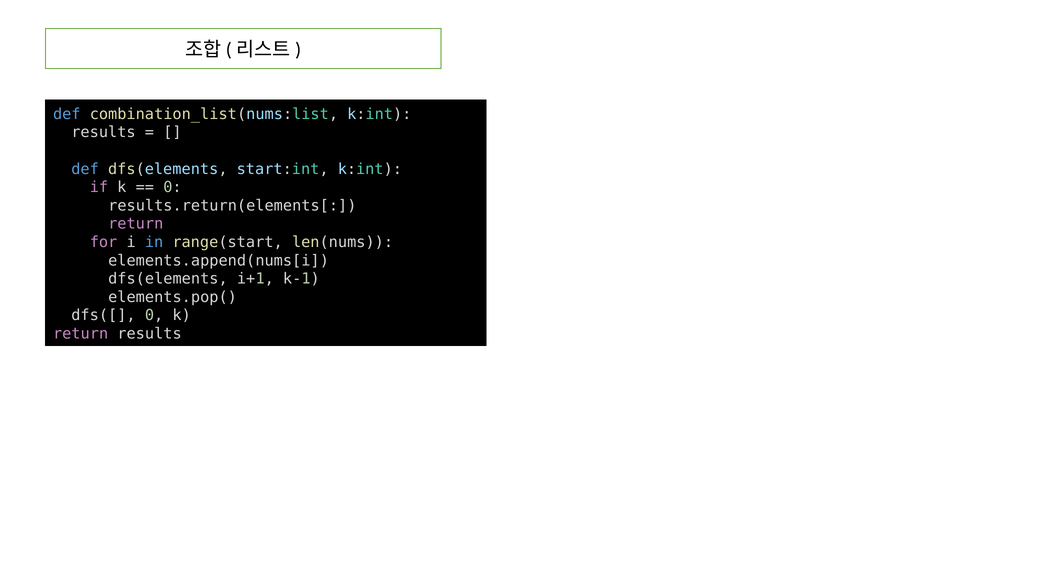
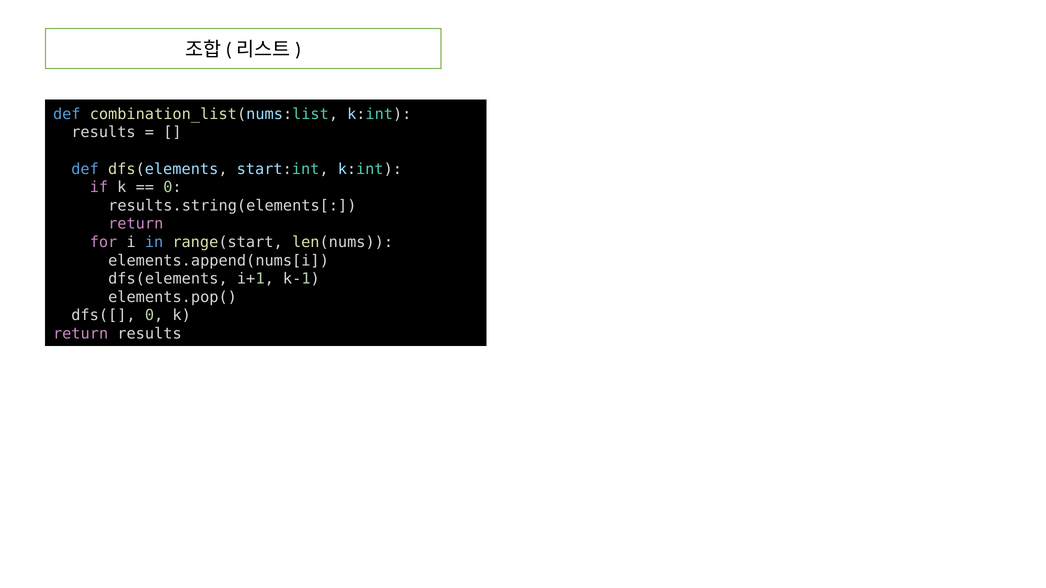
results.return(elements[: results.return(elements[ -> results.string(elements[ (232, 206)
